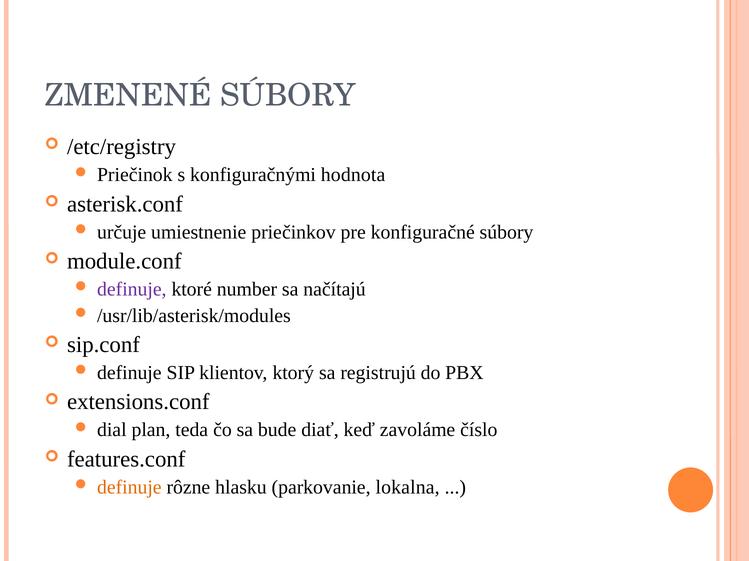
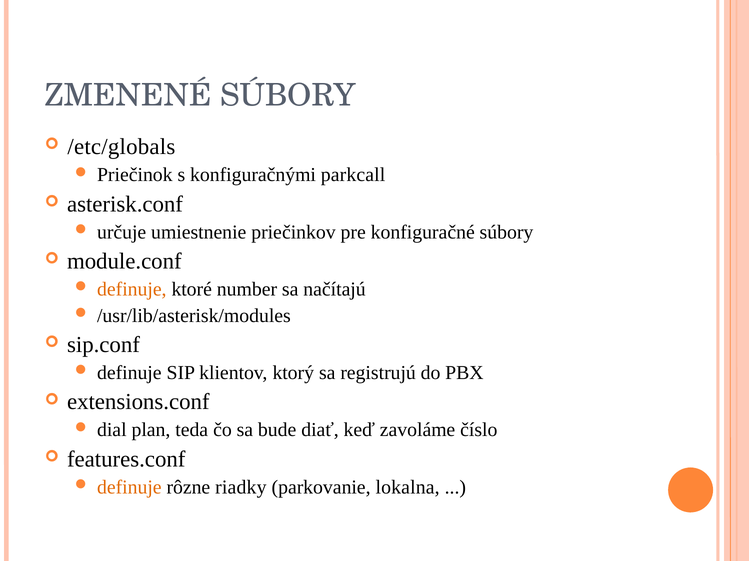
/etc/registry: /etc/registry -> /etc/globals (121, 147)
hodnota: hodnota -> parkcall (353, 175)
definuje colour: purple -> orange (132, 290)
hlasku: hlasku -> riadky (241, 488)
